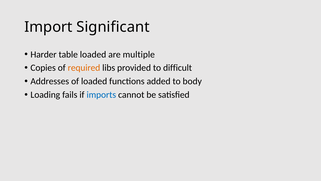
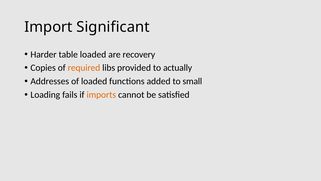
multiple: multiple -> recovery (139, 54)
difficult: difficult -> actually (178, 68)
body: body -> small (192, 81)
imports colour: blue -> orange (101, 95)
